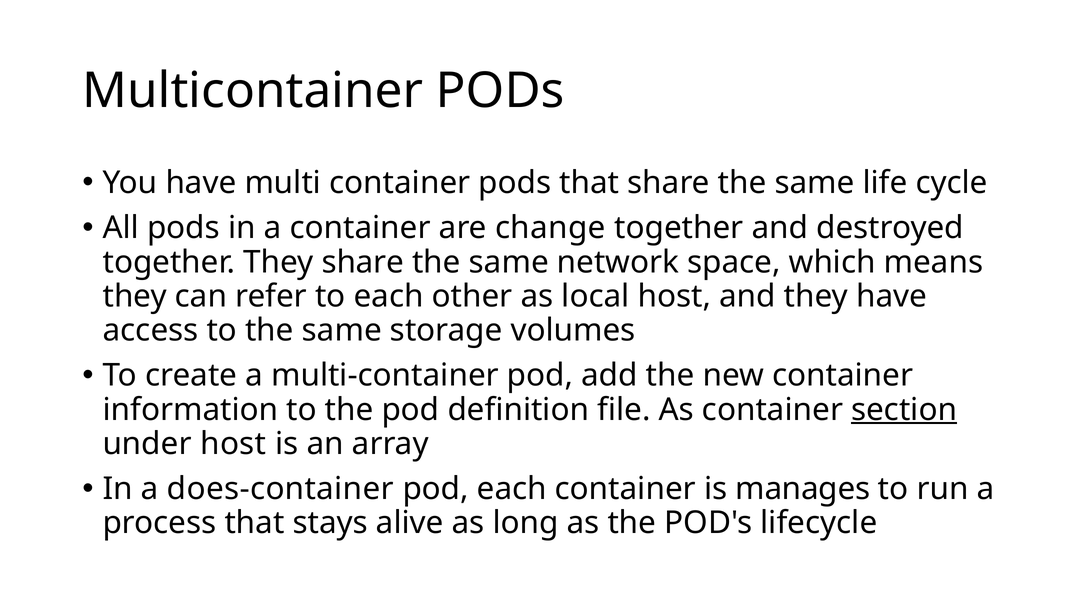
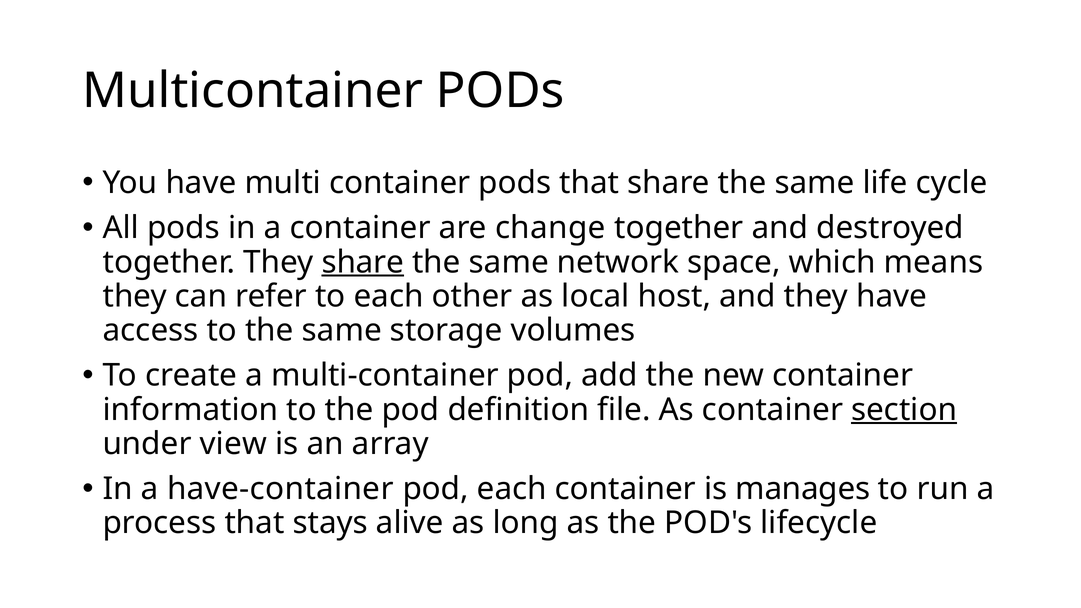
share underline: none -> present (363, 262)
under host: host -> view (233, 444)
does-container: does-container -> have-container (280, 489)
